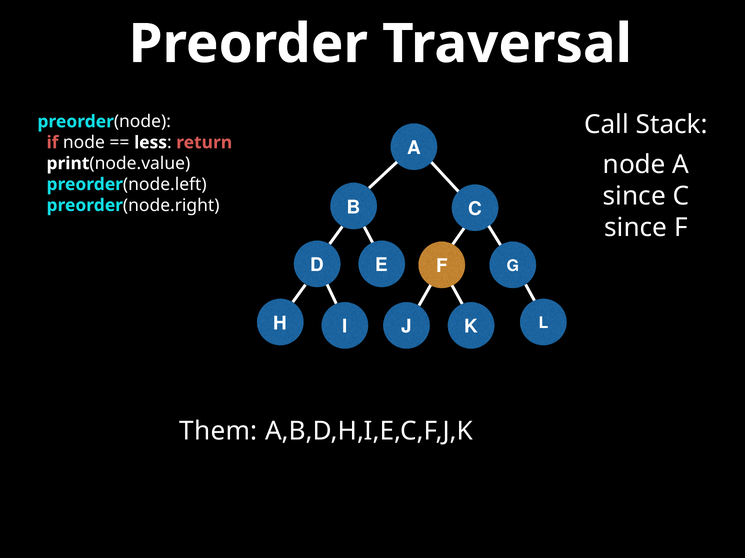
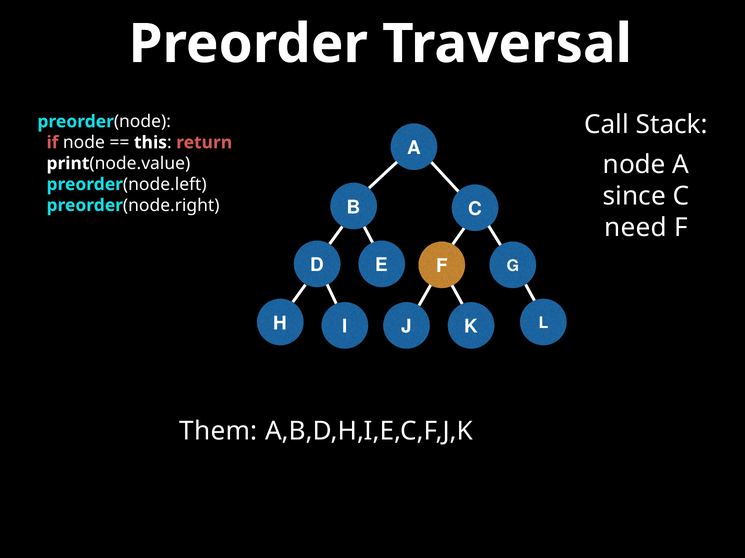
less: less -> this (150, 143)
since: since -> need (636, 228)
